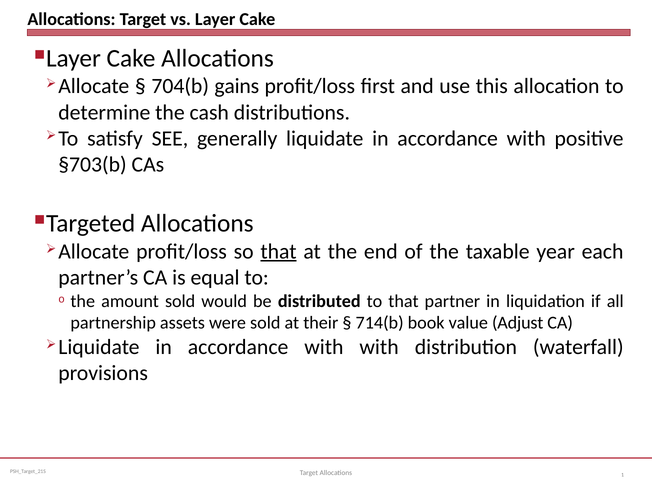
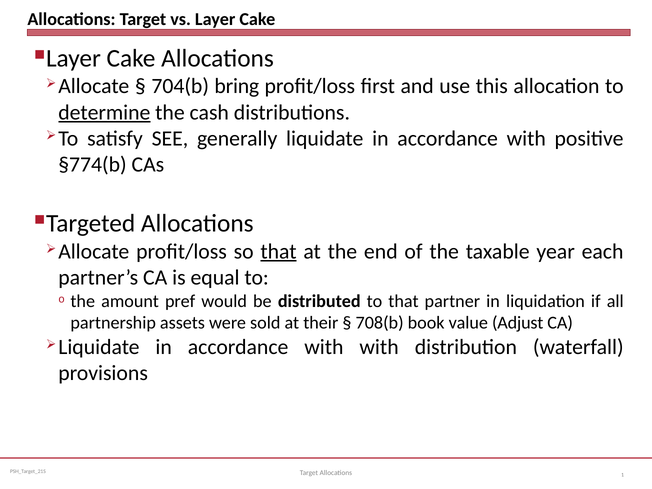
gains: gains -> bring (237, 86)
determine underline: none -> present (104, 112)
§703(b: §703(b -> §774(b (92, 165)
amount sold: sold -> pref (180, 301)
714(b: 714(b -> 708(b (380, 323)
